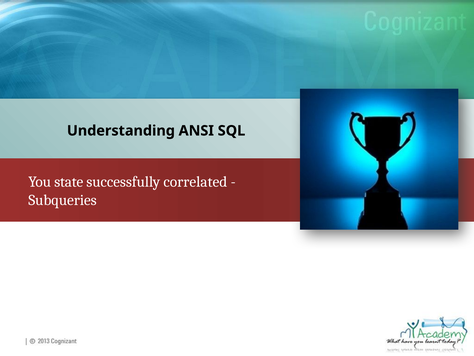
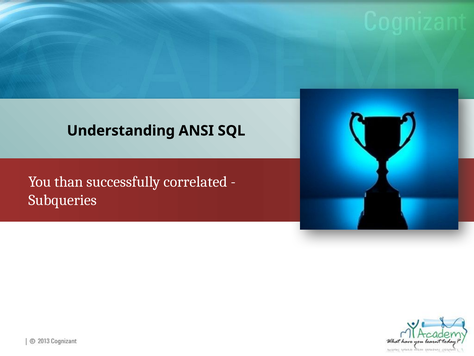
state: state -> than (69, 182)
